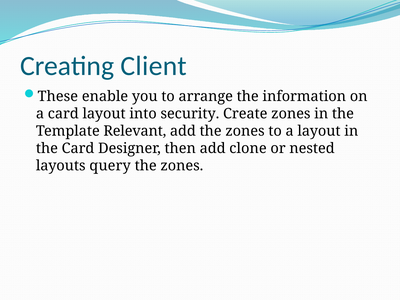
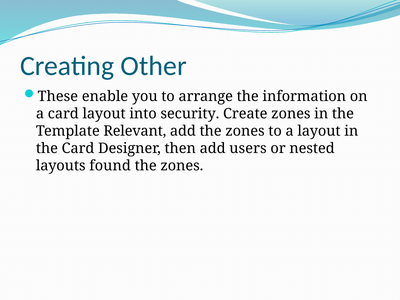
Client: Client -> Other (154, 66)
clone: clone -> users (248, 148)
query: query -> found (110, 166)
